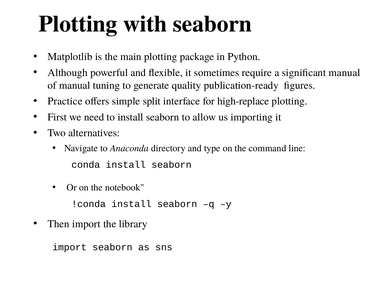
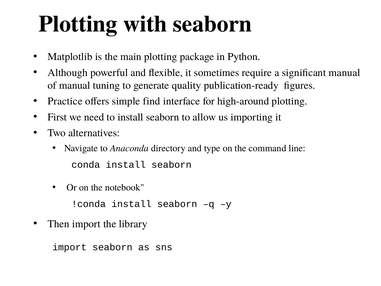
split: split -> find (152, 101)
high-replace: high-replace -> high-around (243, 101)
